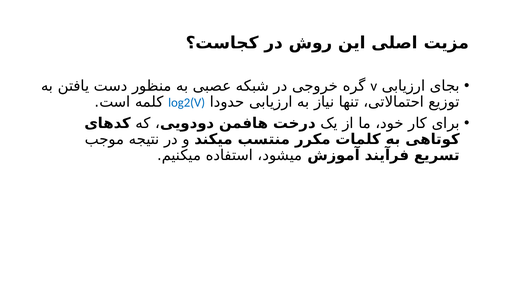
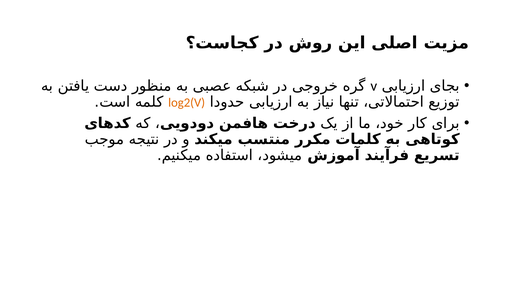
log2(V colour: blue -> orange (187, 103)
